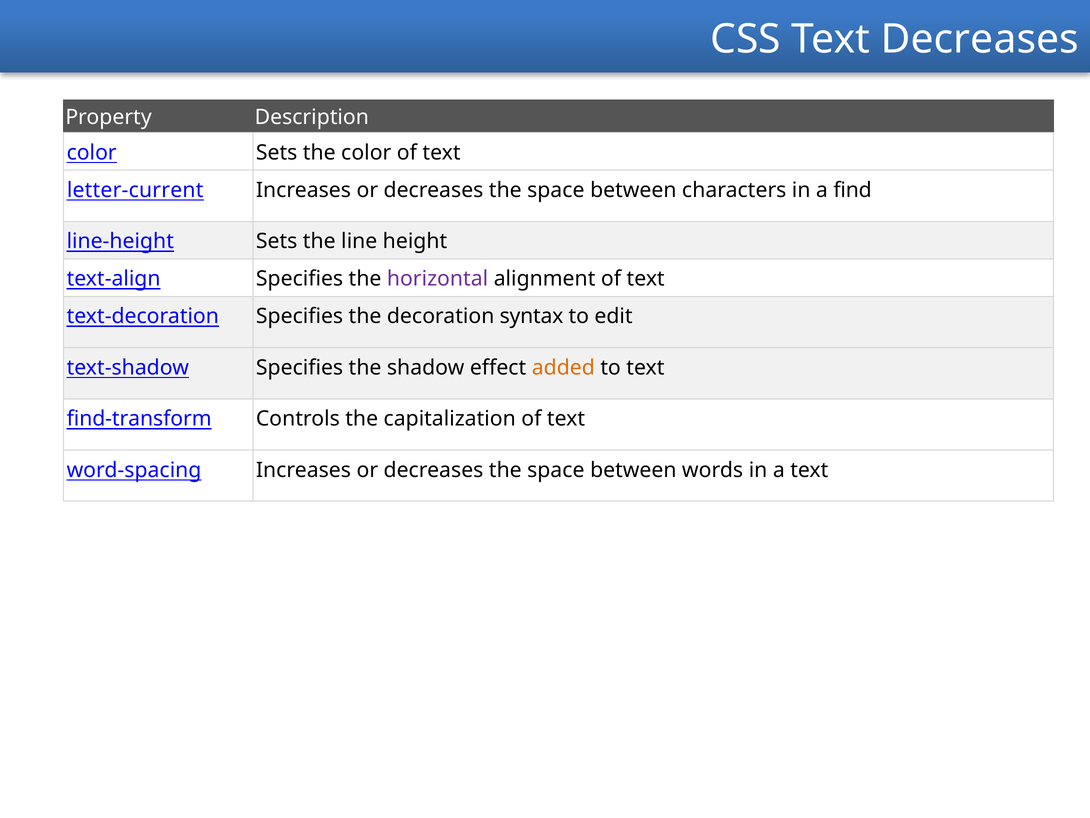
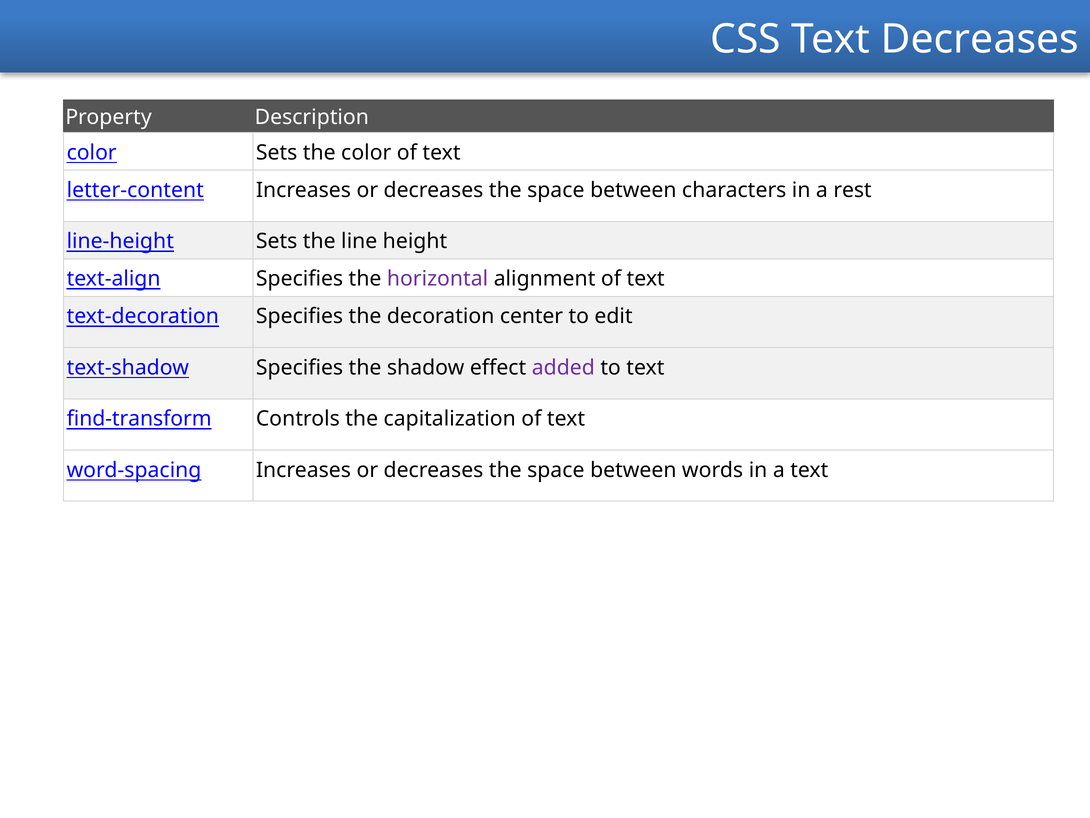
letter-current: letter-current -> letter-content (135, 190)
find: find -> rest (853, 190)
syntax: syntax -> center (532, 316)
added colour: orange -> purple (563, 367)
